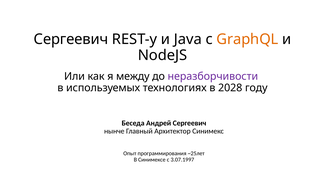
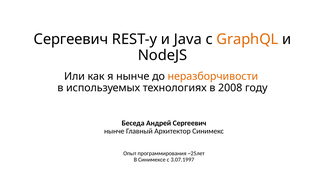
я между: между -> нынче (133, 76)
неразборчивости colour: purple -> orange (213, 76)
2028: 2028 -> 2008 (230, 88)
